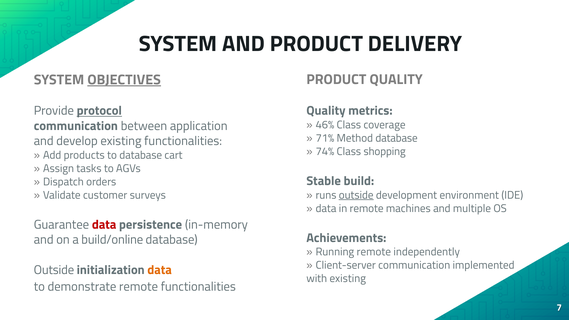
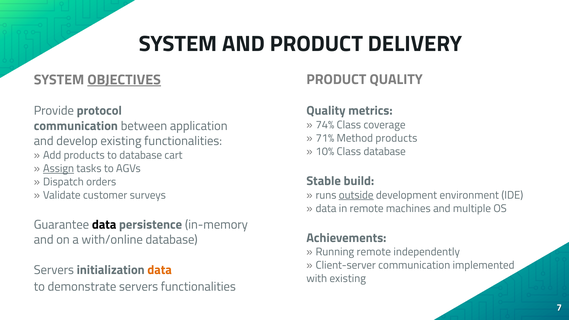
protocol underline: present -> none (99, 111)
46%: 46% -> 74% (325, 125)
Method database: database -> products (396, 138)
74%: 74% -> 10% (325, 152)
Class shopping: shopping -> database (385, 152)
Assign underline: none -> present (59, 169)
data colour: red -> black (104, 225)
build/online: build/online -> with/online (112, 240)
Outside: Outside -> Servers (54, 270)
demonstrate remote: remote -> servers (139, 287)
